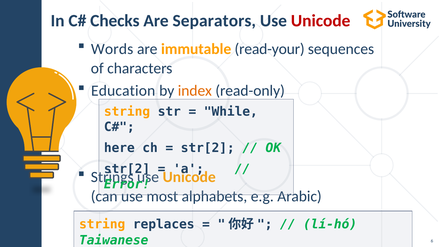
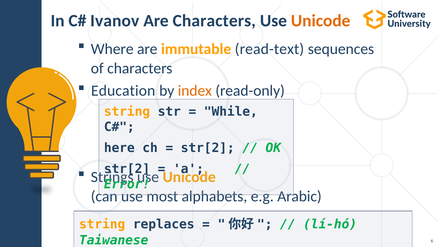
Checks: Checks -> Ivanov (115, 21)
Are Separators: Separators -> Characters (214, 21)
Unicode colour: red -> orange (321, 21)
Words: Words -> Where (112, 49)
read-your: read-your -> read-text (269, 49)
